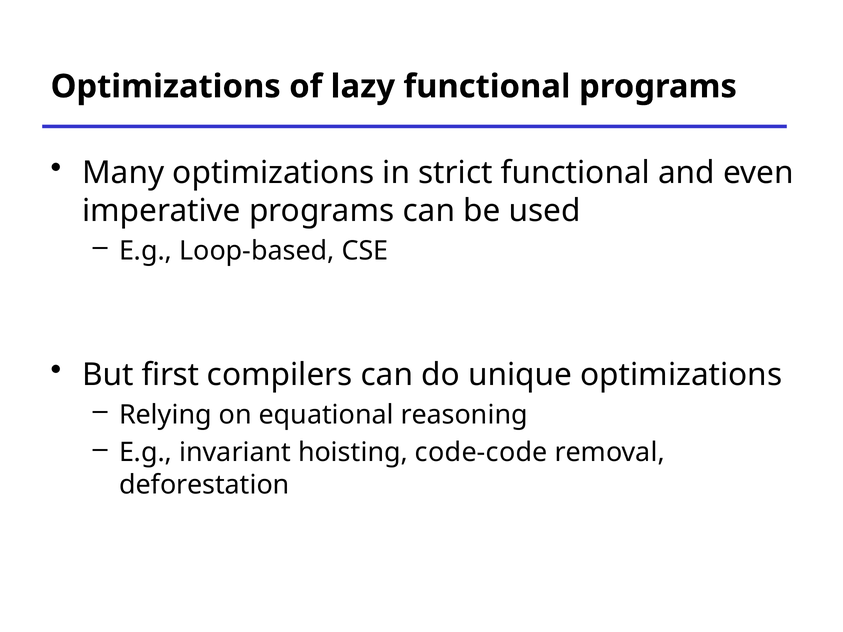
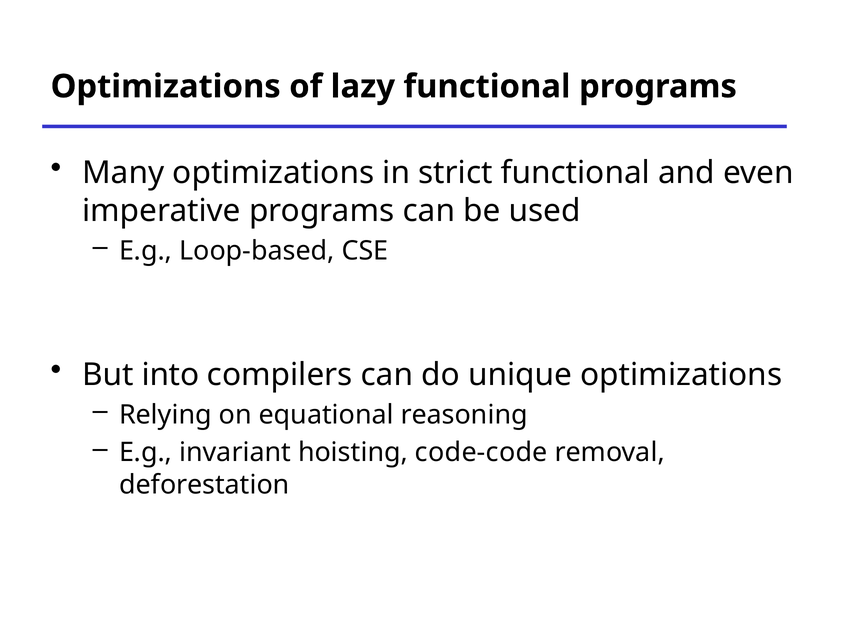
first: first -> into (170, 375)
